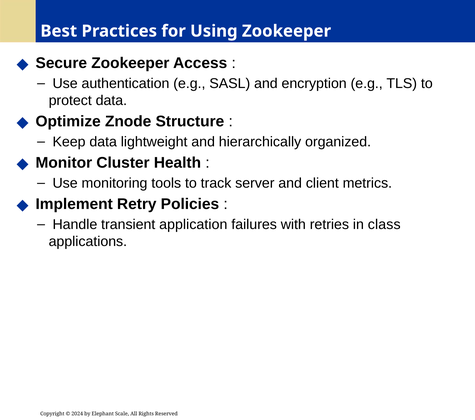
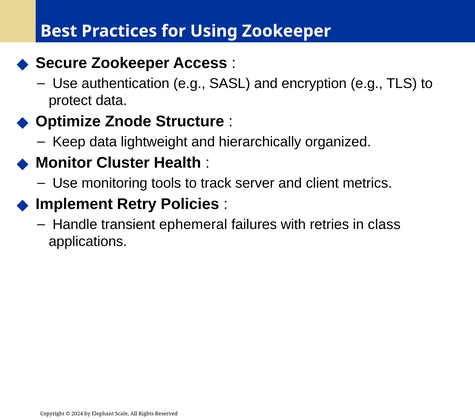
application: application -> ephemeral (193, 225)
